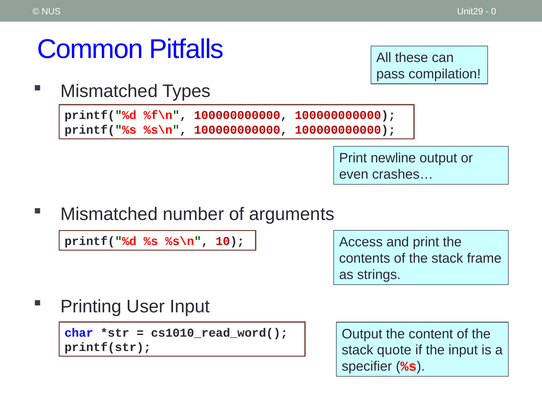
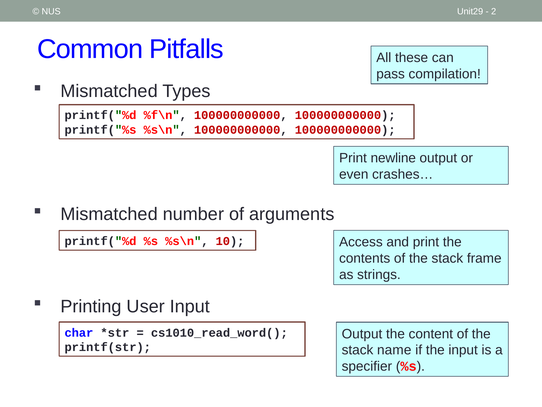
0: 0 -> 2 (494, 11)
quote: quote -> name (394, 350)
